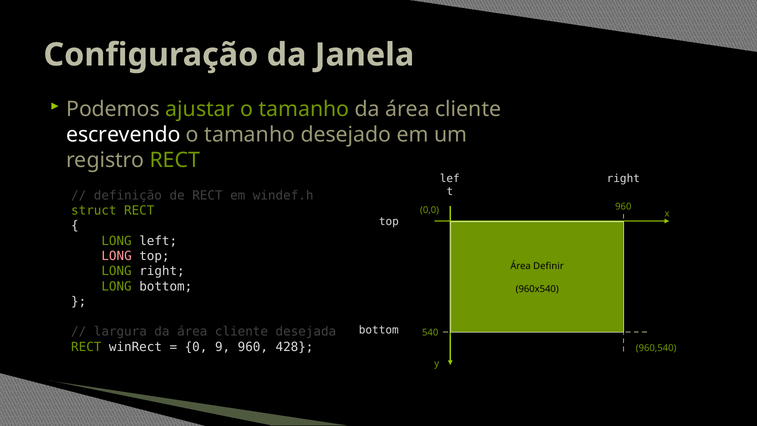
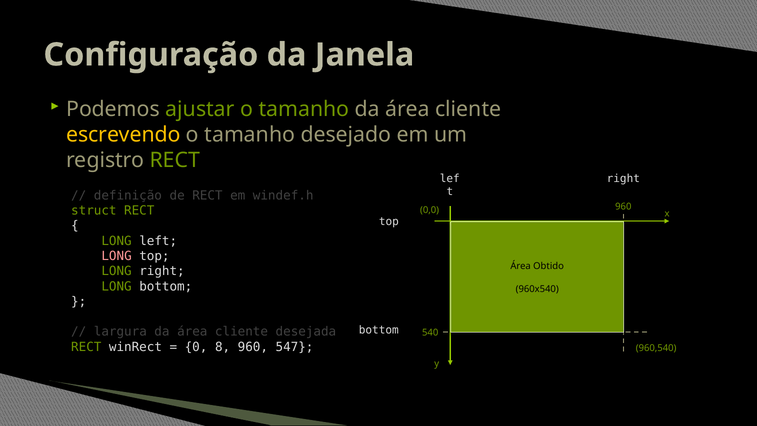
escrevendo colour: white -> yellow (123, 135)
Definir: Definir -> Obtido (549, 266)
9: 9 -> 8 (223, 347)
428: 428 -> 547 (294, 347)
